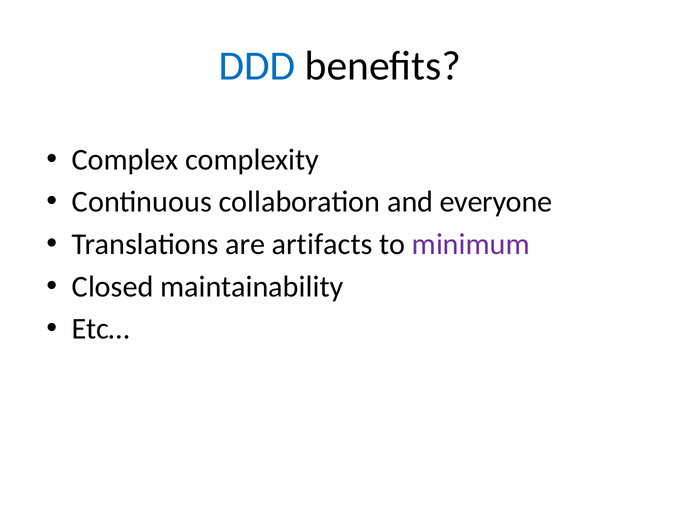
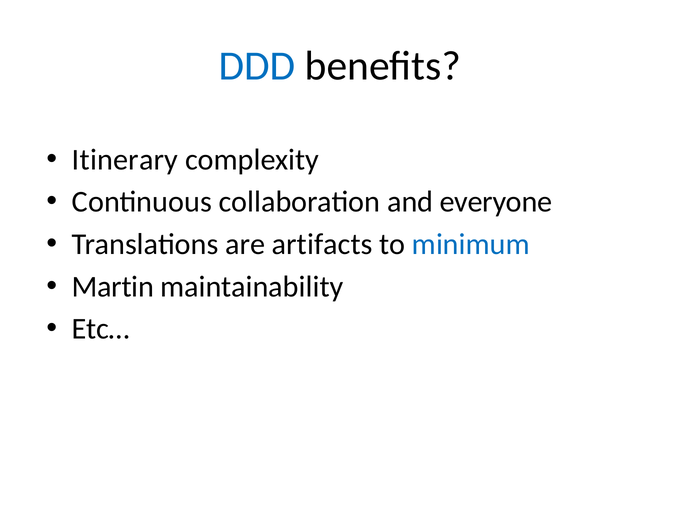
Complex: Complex -> Itinerary (125, 160)
minimum colour: purple -> blue (471, 244)
Closed: Closed -> Martin (113, 287)
